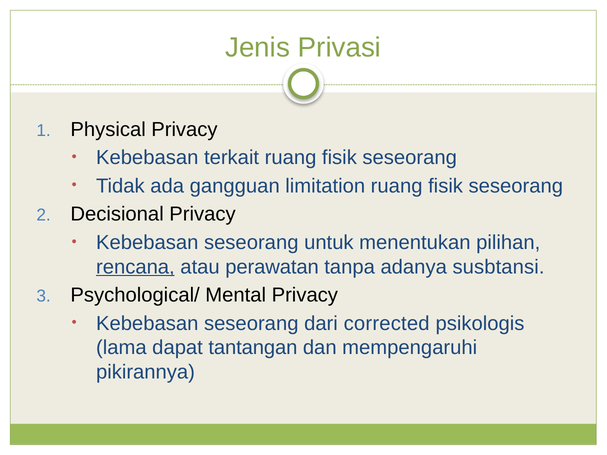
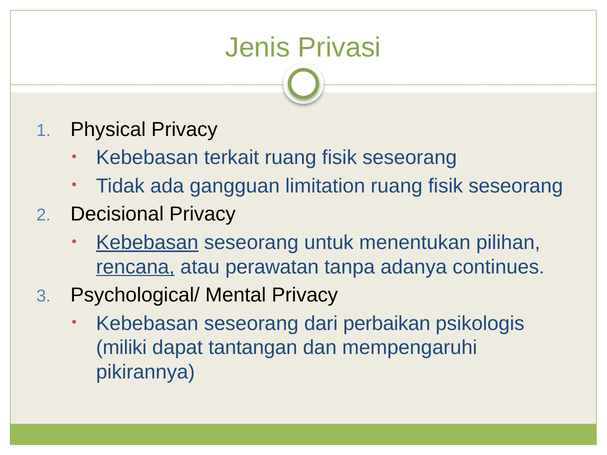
Kebebasan underline: none -> present (147, 243)
susbtansi: susbtansi -> continues (499, 267)
corrected: corrected -> perbaikan (387, 324)
lama: lama -> miliki (121, 348)
